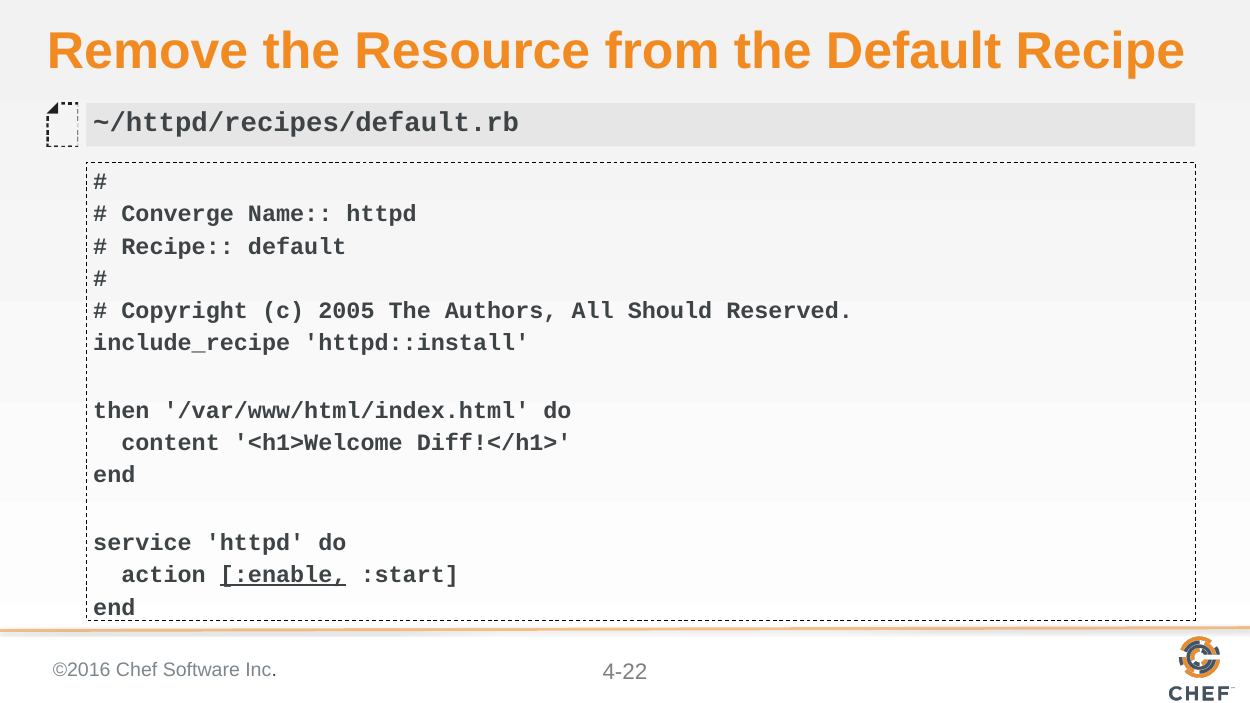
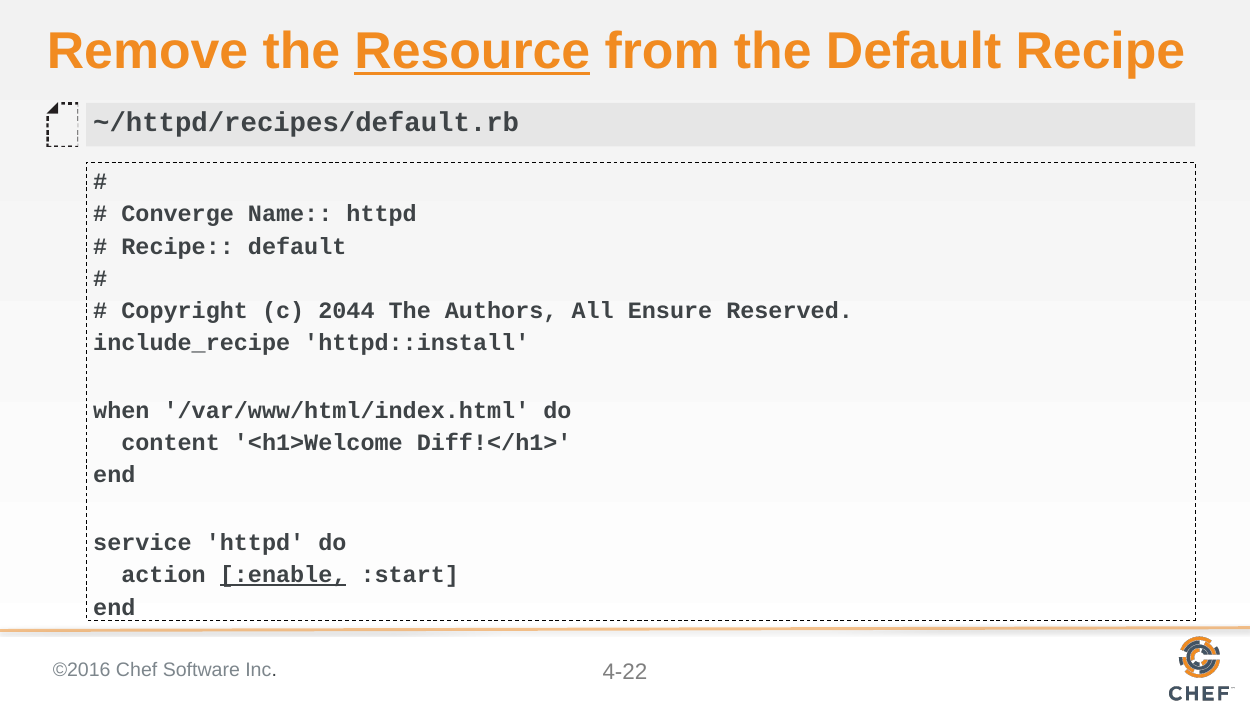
Resource underline: none -> present (472, 51)
2005: 2005 -> 2044 (346, 311)
Should: Should -> Ensure (670, 311)
then: then -> when (121, 411)
